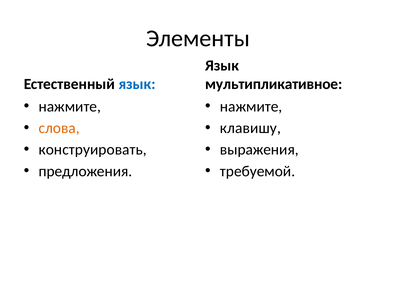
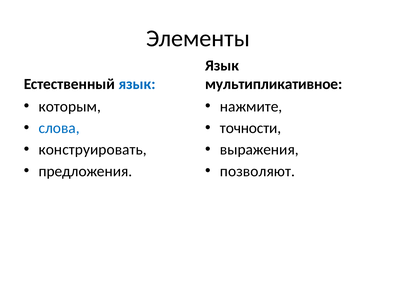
нажмите: нажмите -> которым (70, 106)
слова colour: orange -> blue (59, 128)
клавишу: клавишу -> точности (251, 128)
требуемой: требуемой -> позволяют (258, 171)
